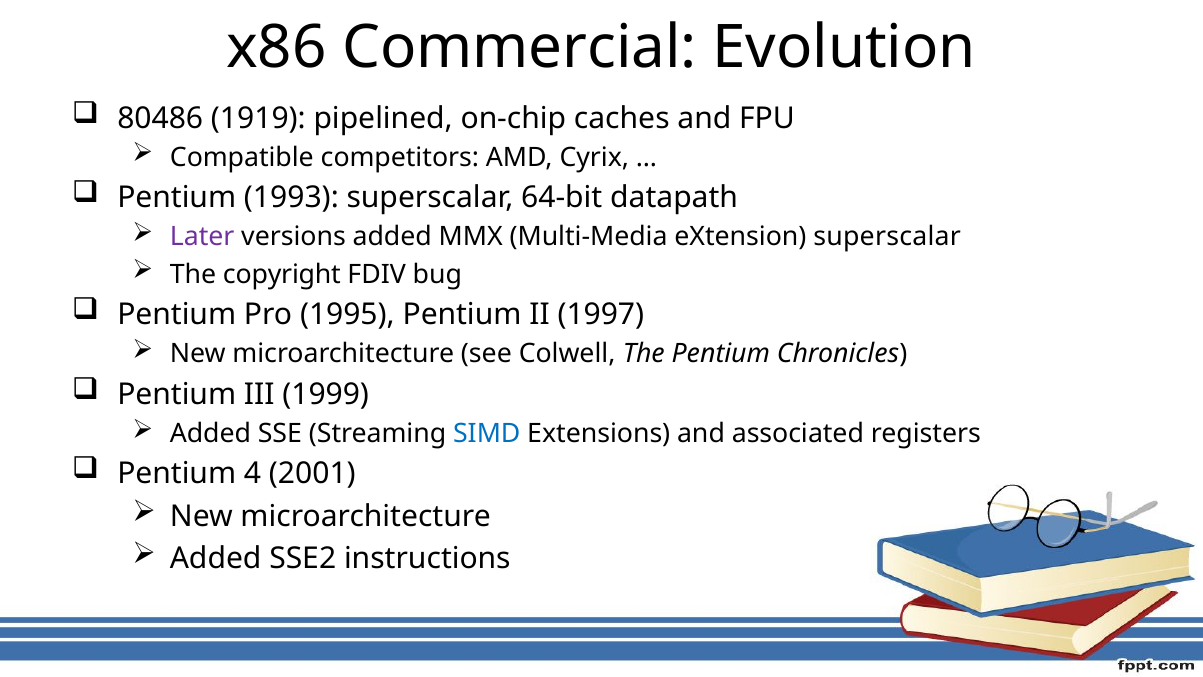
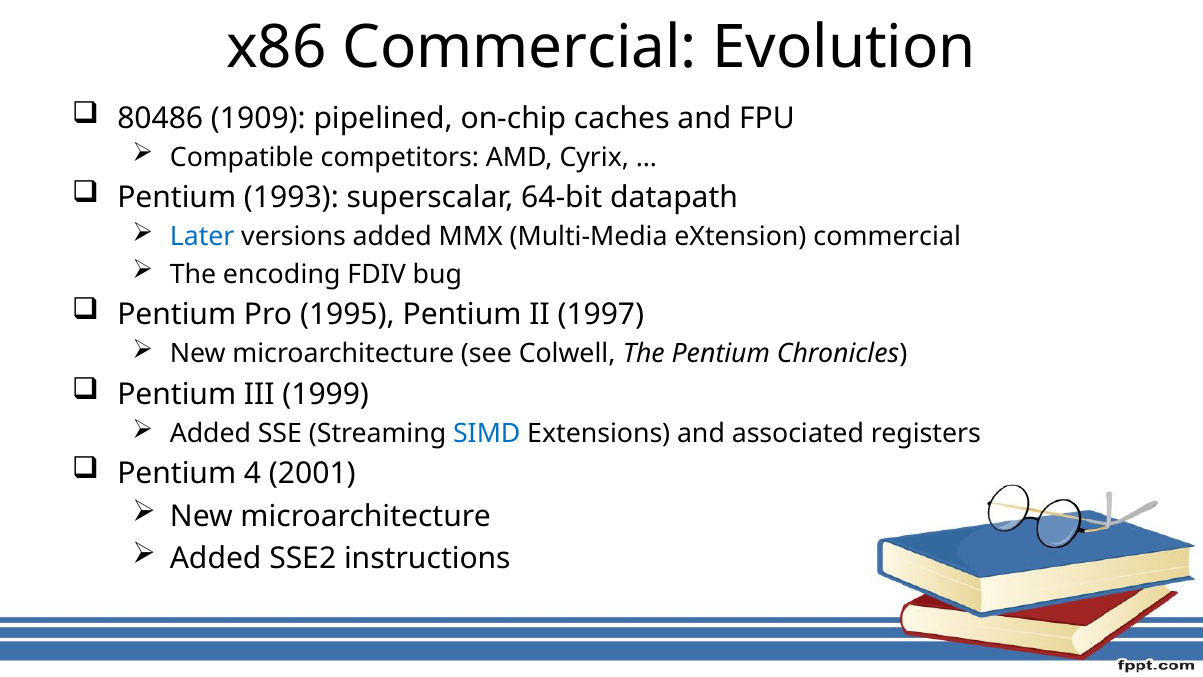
1919: 1919 -> 1909 (258, 118)
Later colour: purple -> blue (202, 237)
eXtension superscalar: superscalar -> commercial (887, 237)
copyright: copyright -> encoding (282, 274)
